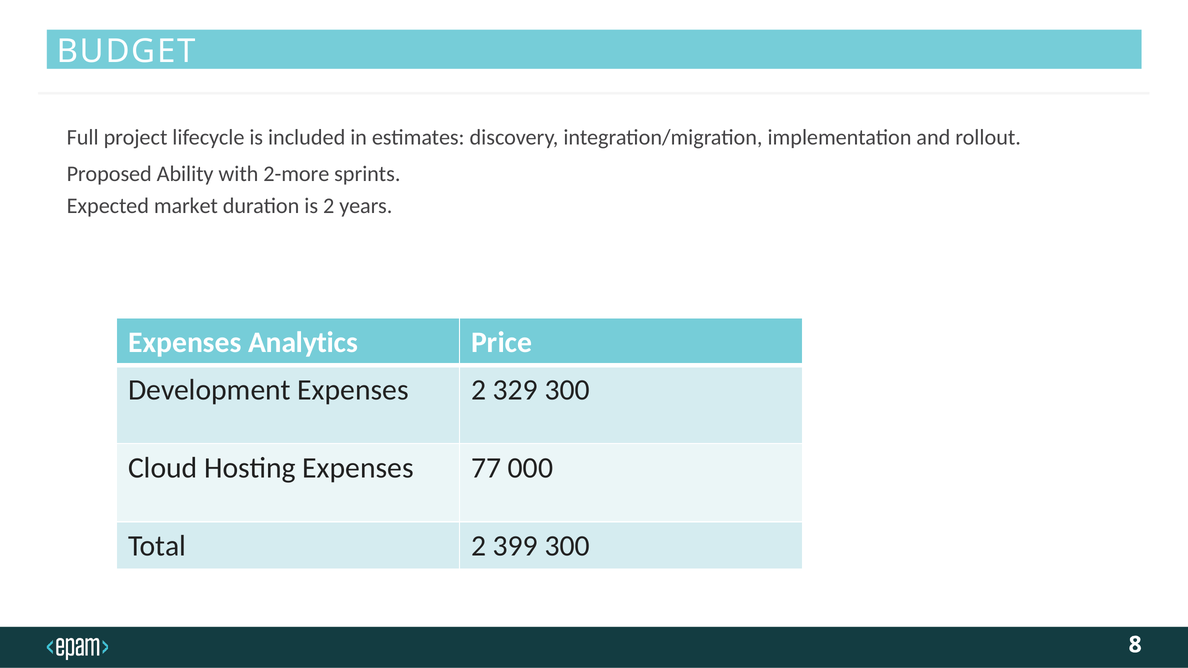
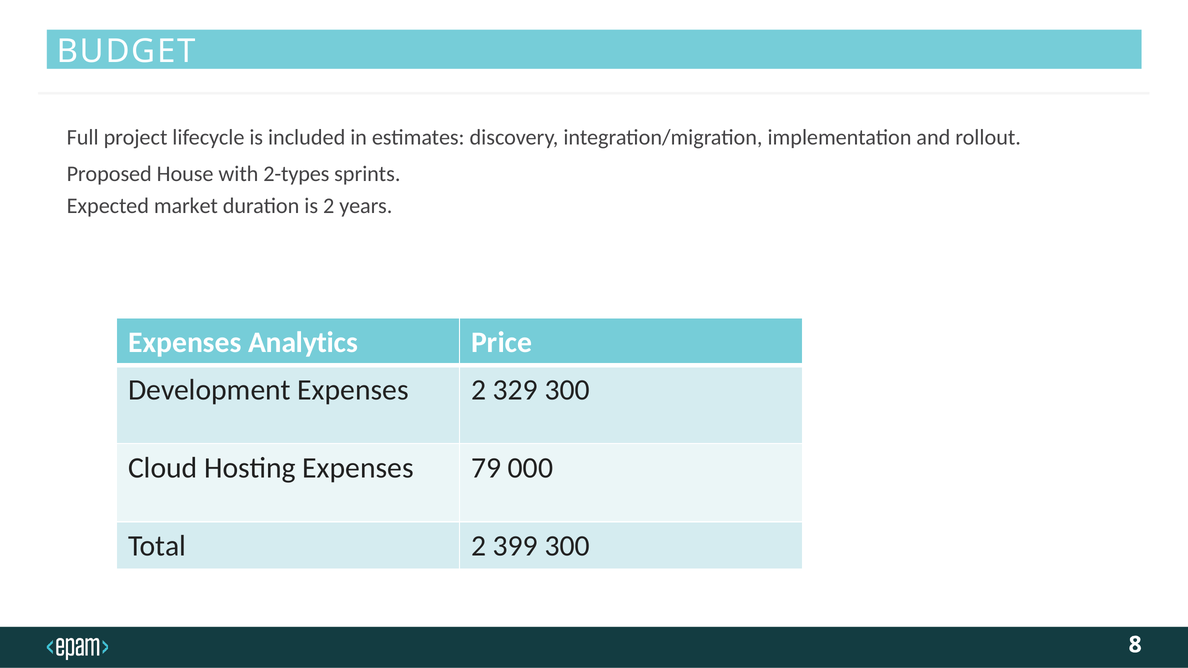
Ability: Ability -> House (185, 174)
2-more: 2-more -> 2-types (296, 174)
77: 77 -> 79 (486, 468)
